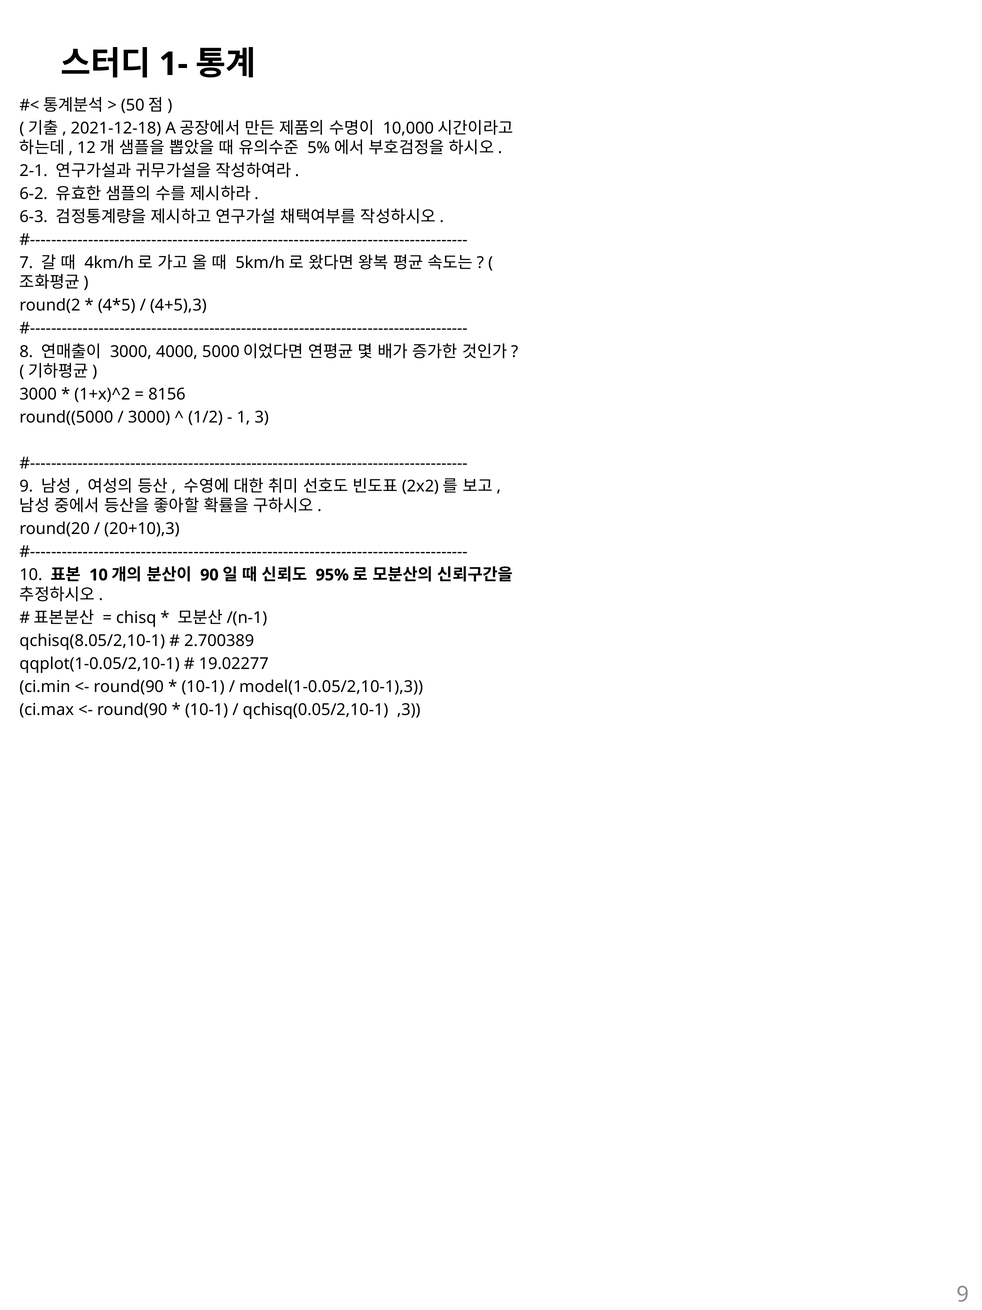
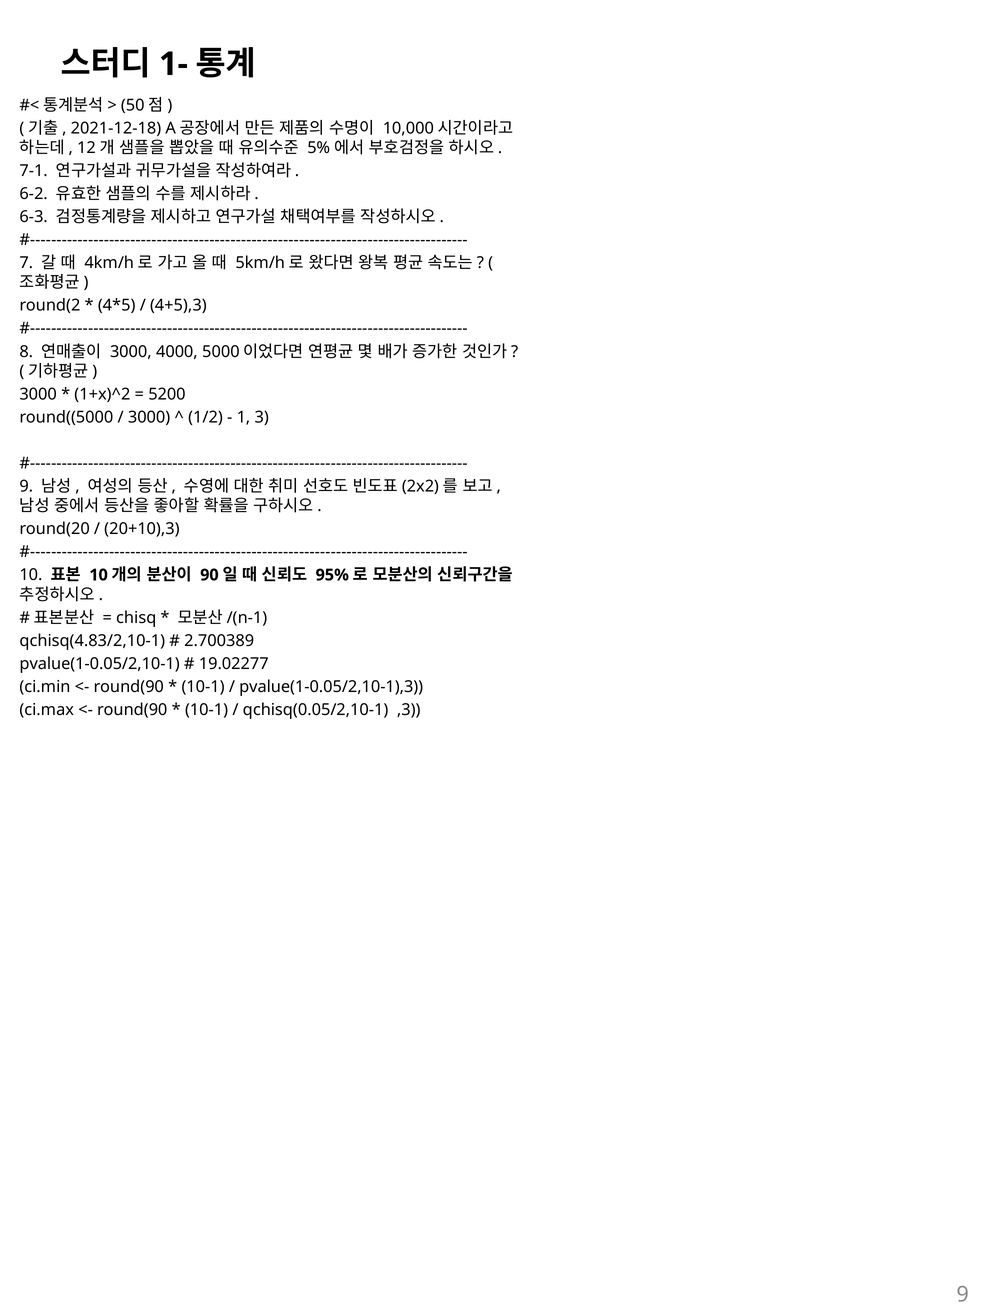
2-1: 2-1 -> 7-1 (34, 171)
8156: 8156 -> 5200 (167, 394)
qchisq(8.05/2,10-1: qchisq(8.05/2,10-1 -> qchisq(4.83/2,10-1 (92, 640)
qqplot(1-0.05/2,10-1: qqplot(1-0.05/2,10-1 -> pvalue(1-0.05/2,10-1 (100, 663)
model(1-0.05/2,10-1),3: model(1-0.05/2,10-1),3 -> pvalue(1-0.05/2,10-1),3 (331, 686)
